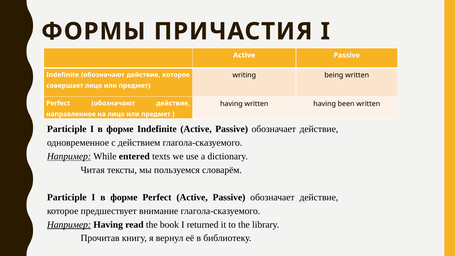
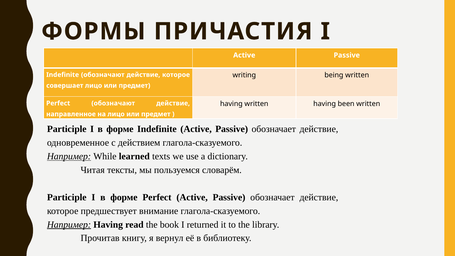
entered: entered -> learned (134, 156)
